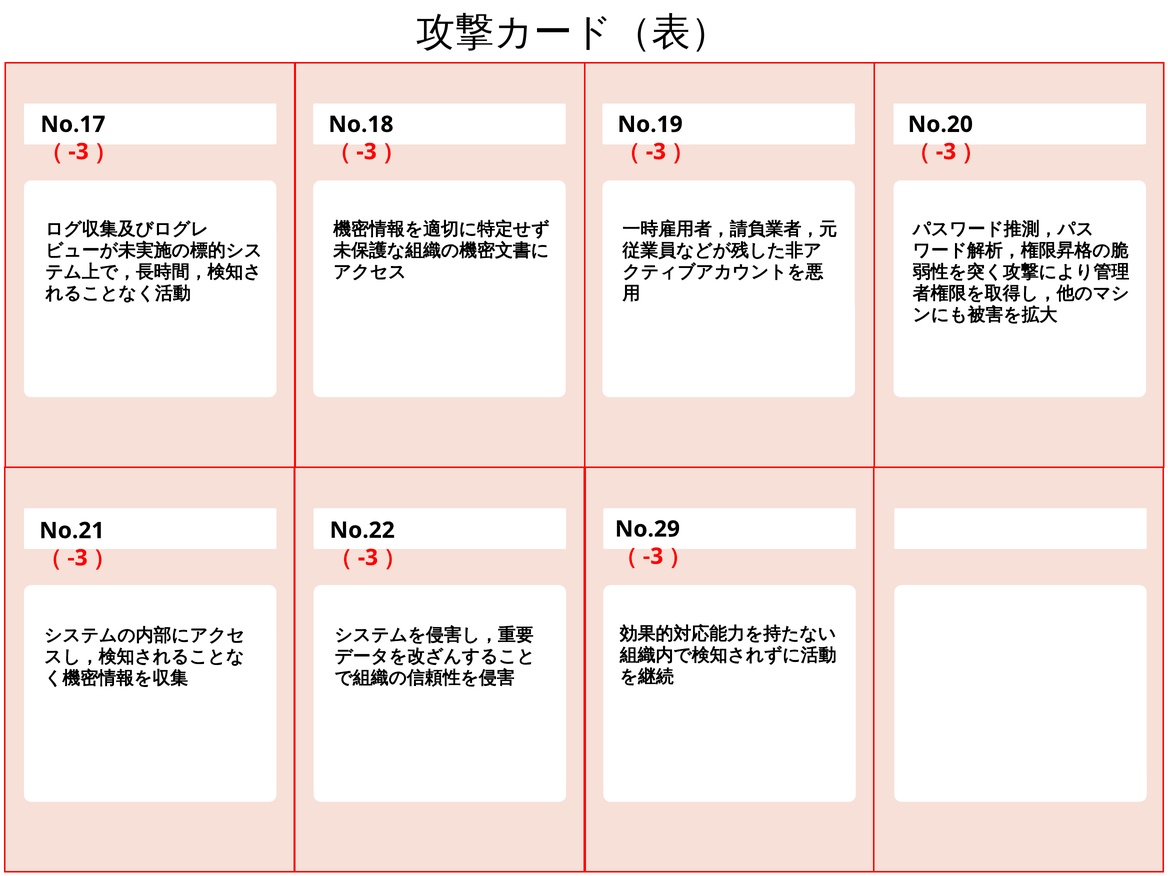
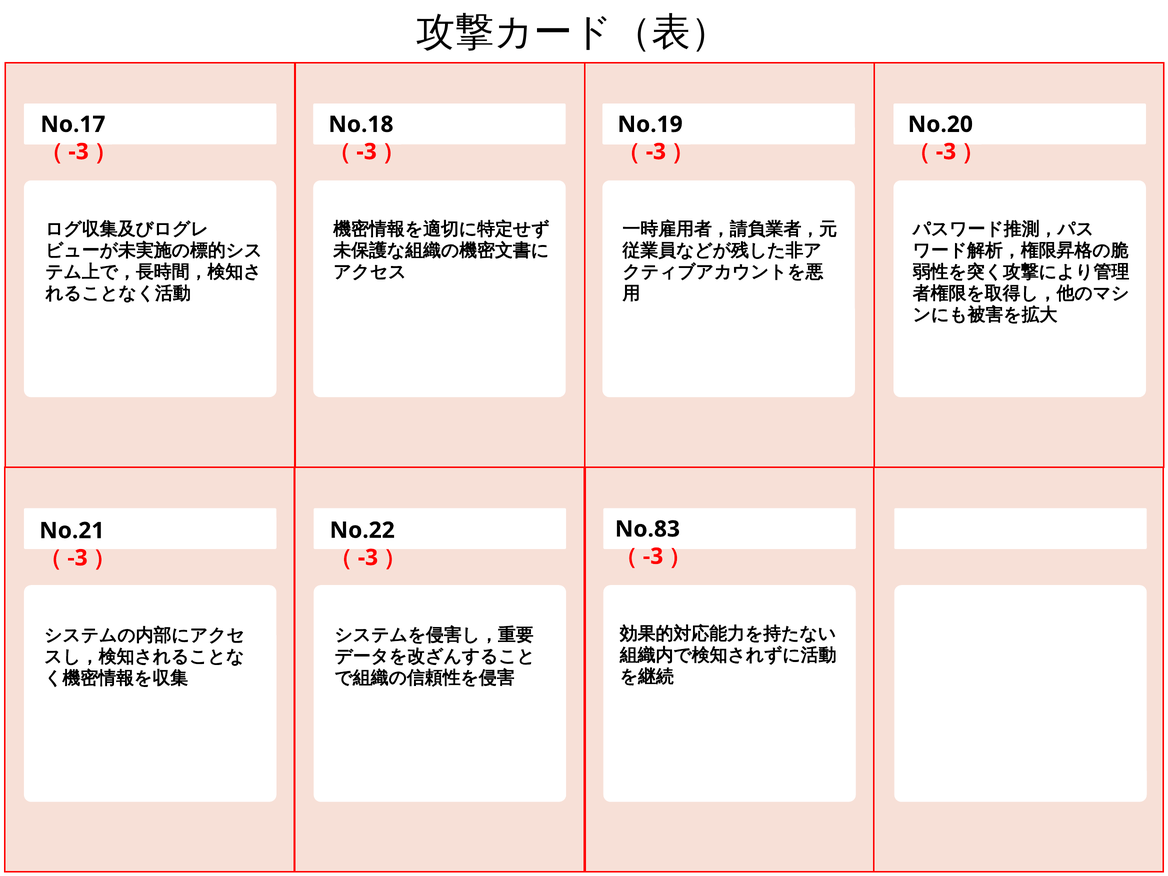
No.29: No.29 -> No.83 (647, 529)
